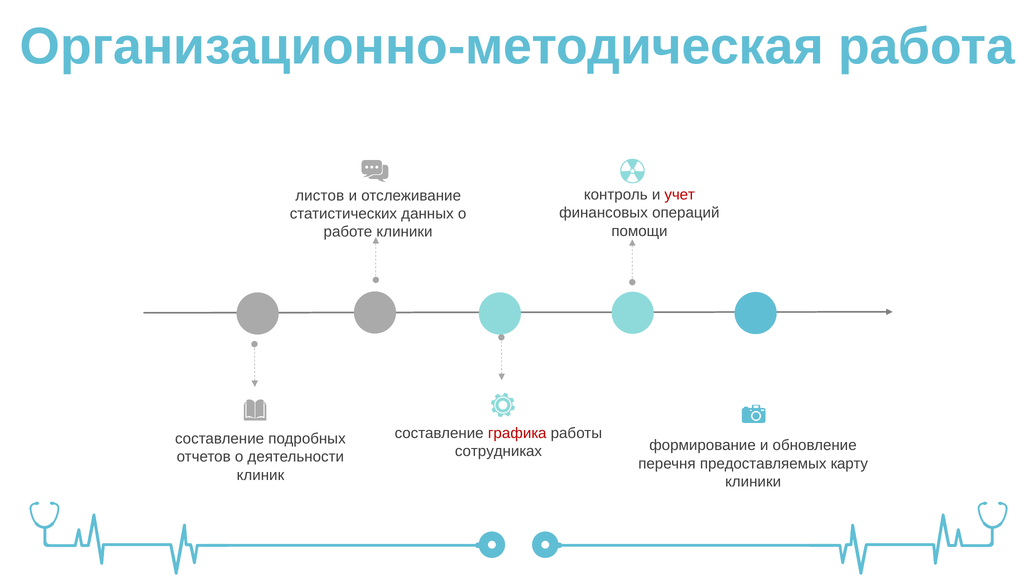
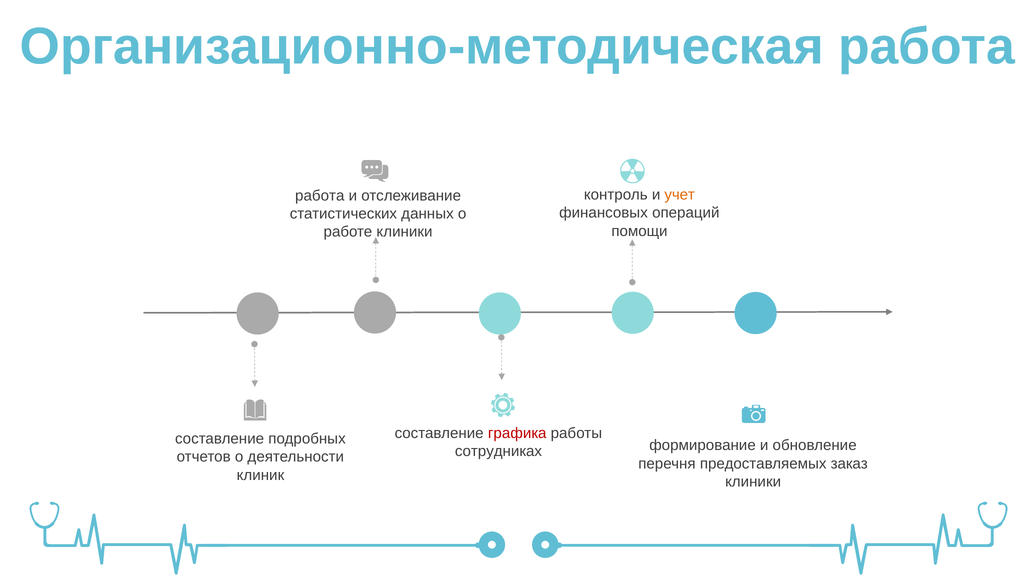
учет colour: red -> orange (680, 195)
листов: листов -> работа (320, 196)
карту: карту -> заказ (849, 463)
